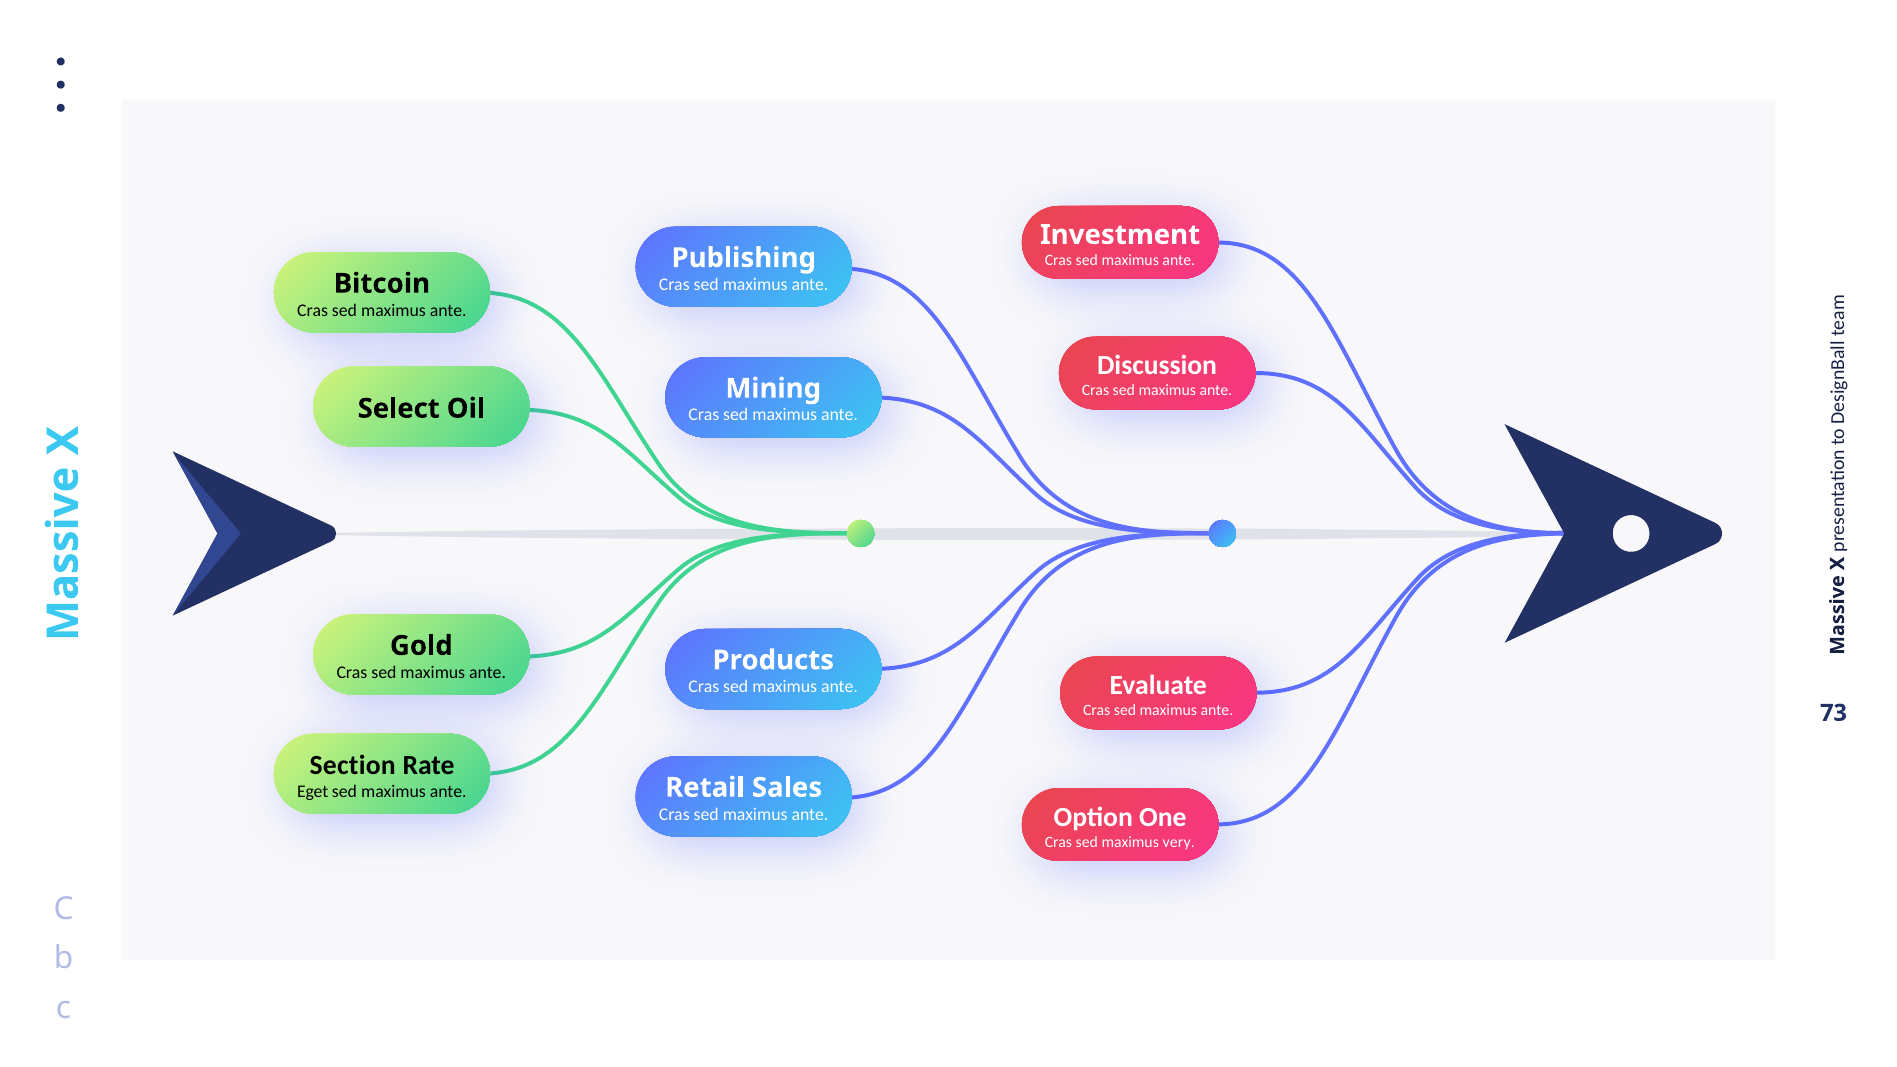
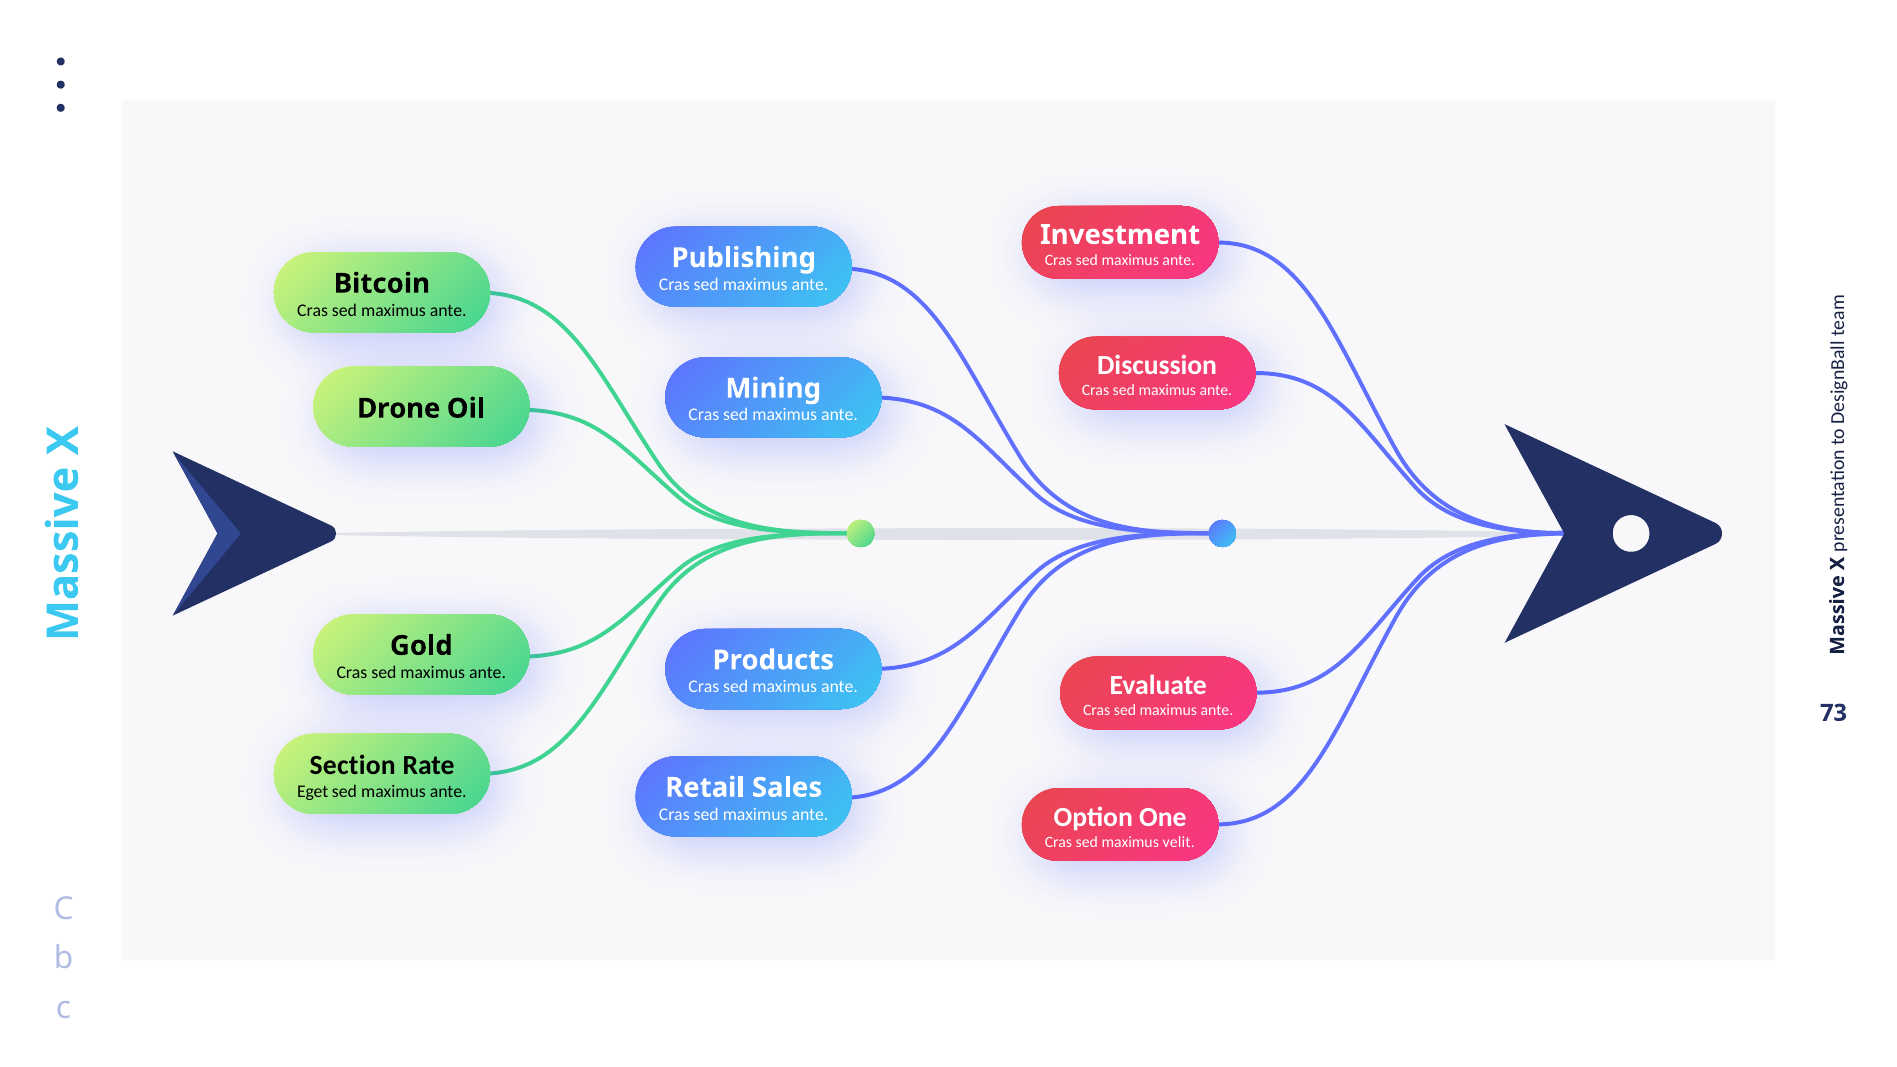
Select: Select -> Drone (399, 409)
very: very -> velit (1179, 842)
